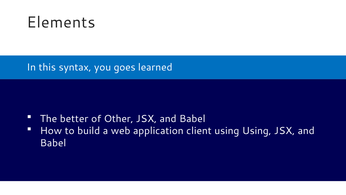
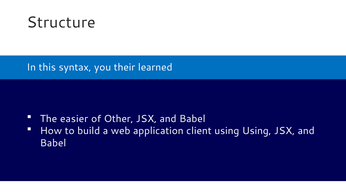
Elements: Elements -> Structure (61, 22)
goes: goes -> their (125, 67)
better: better -> easier (74, 118)
